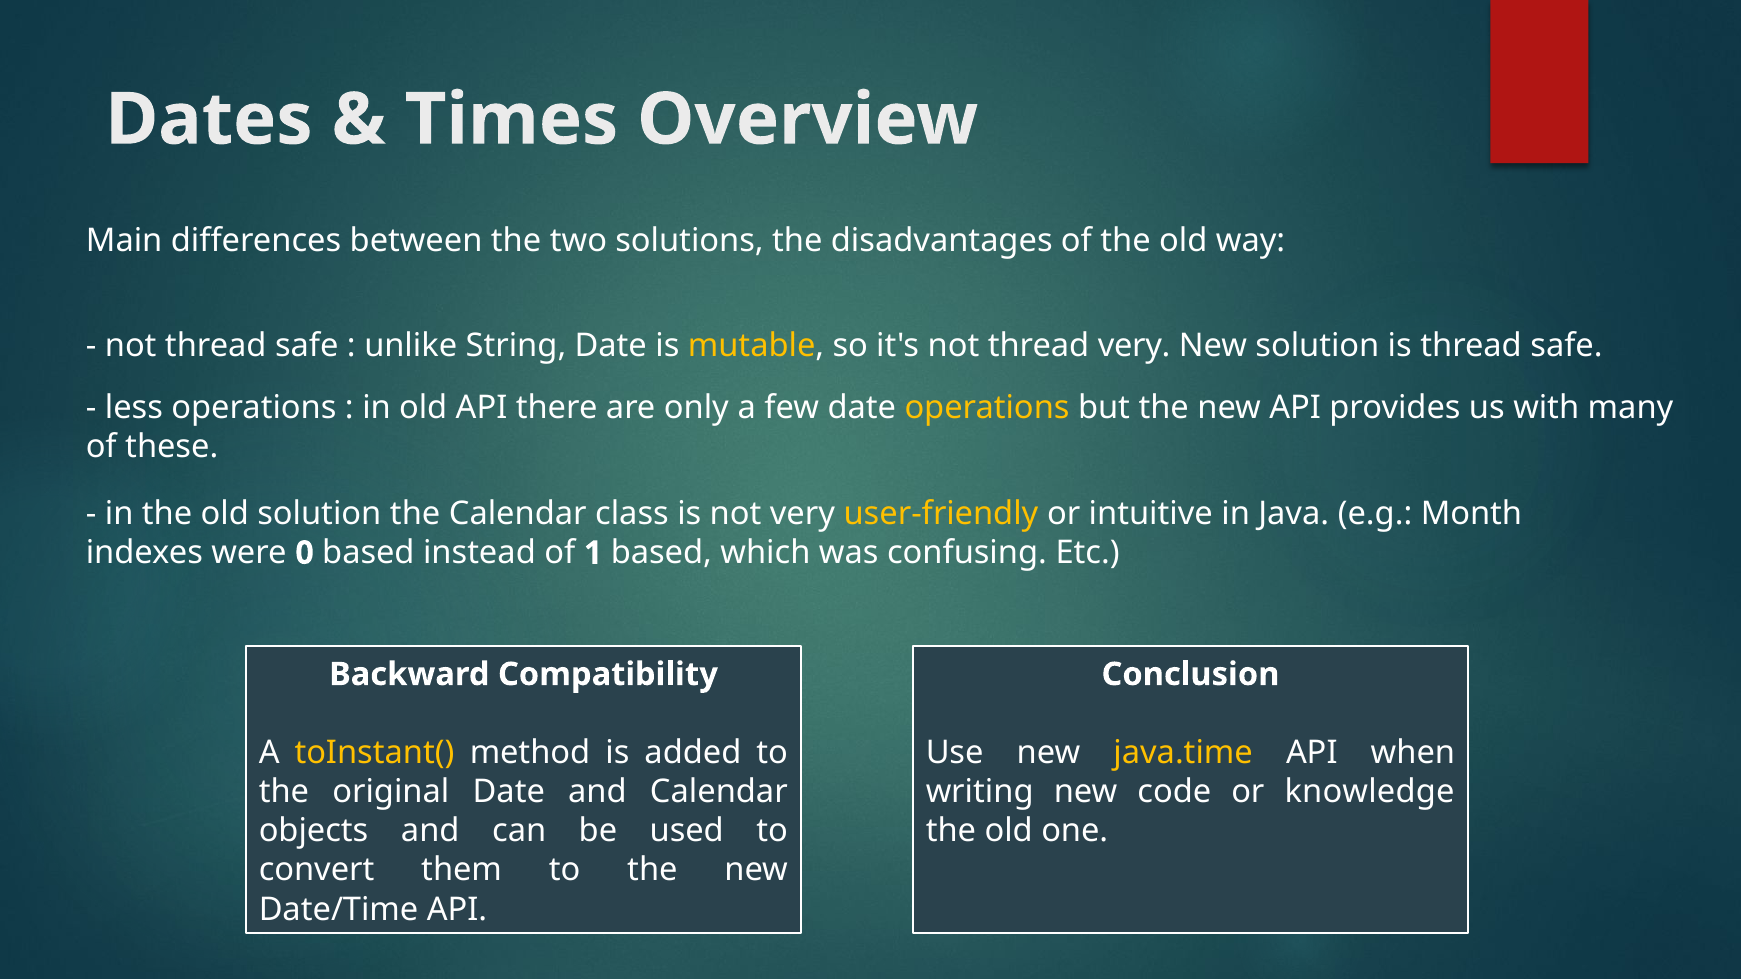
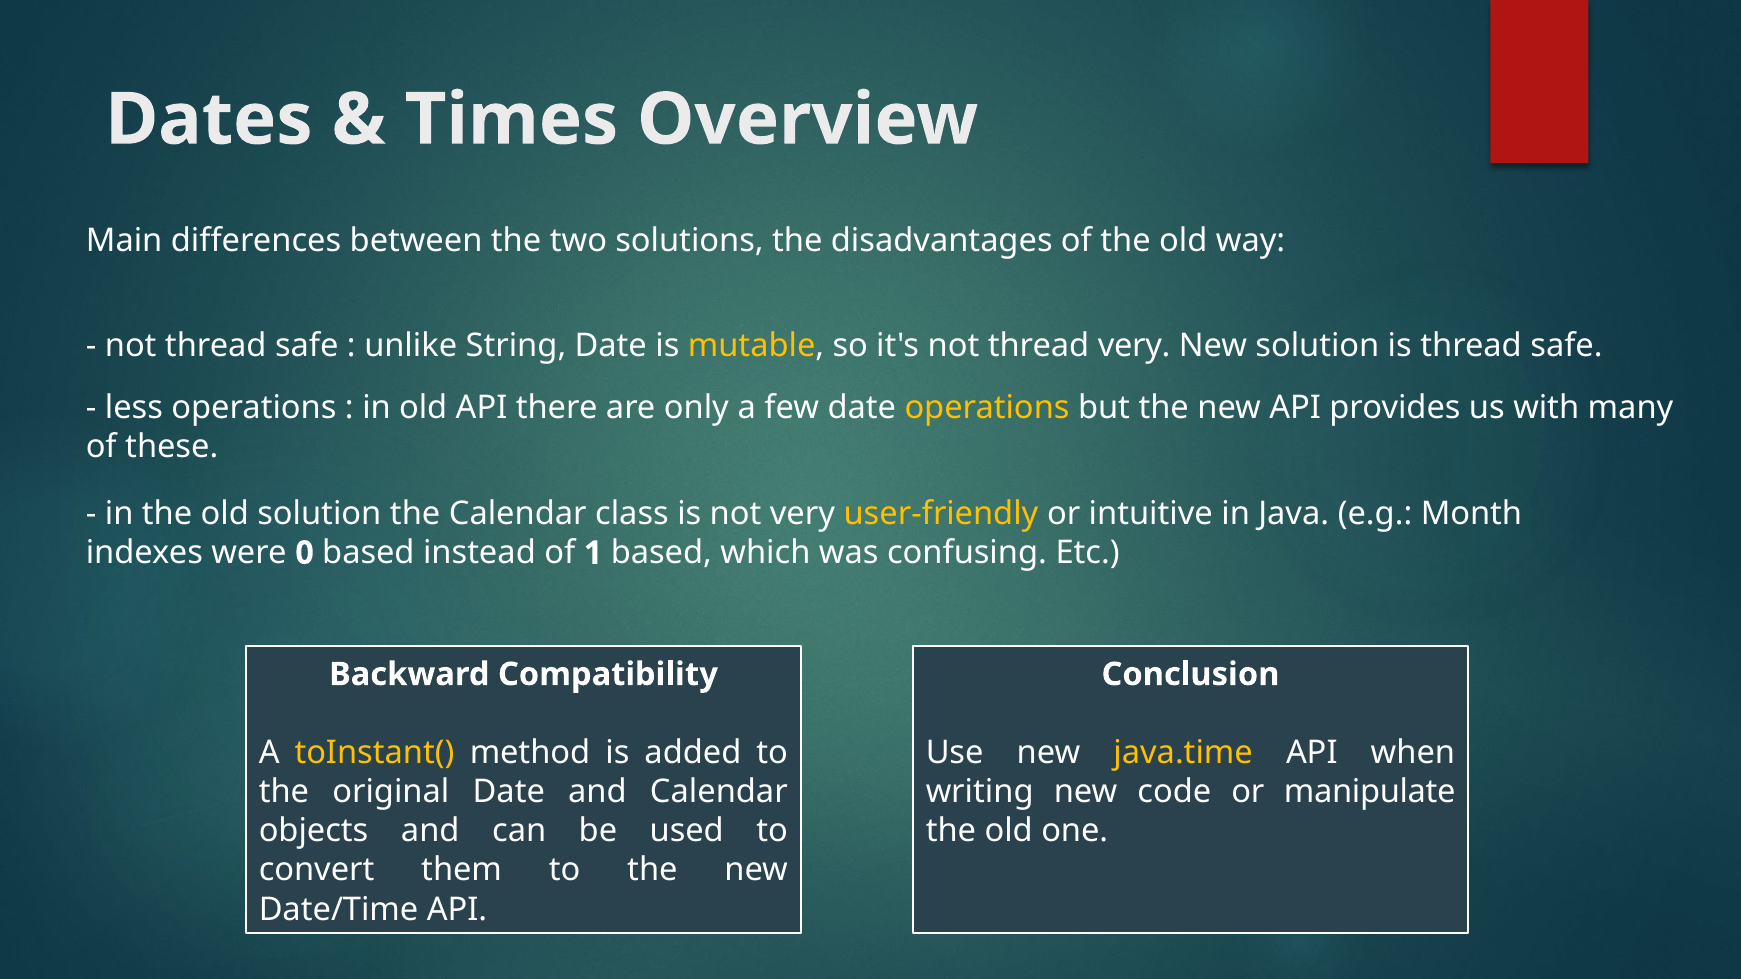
knowledge: knowledge -> manipulate (1370, 792)
